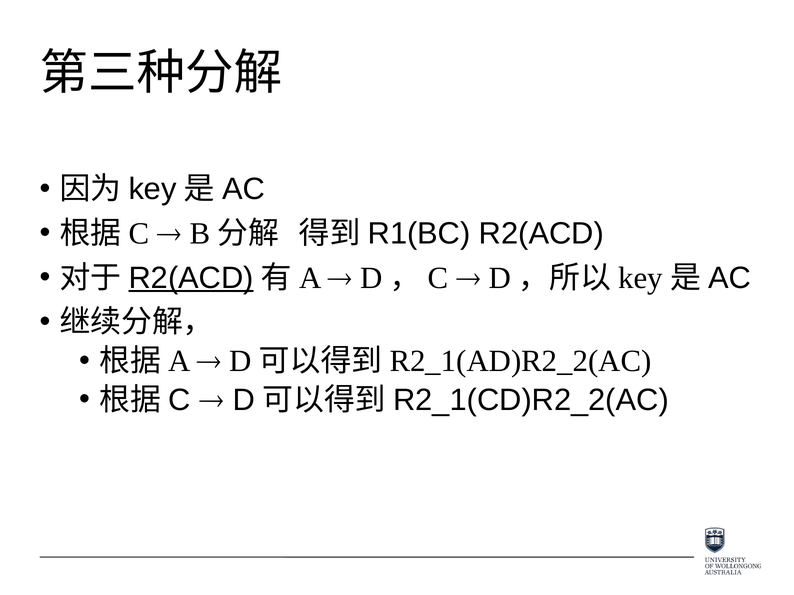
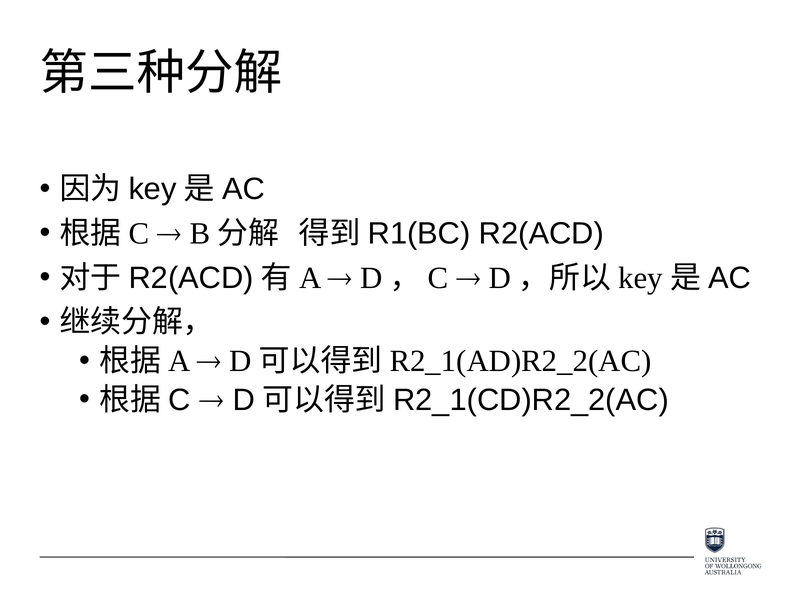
R2(ACD underline: present -> none (191, 278)
